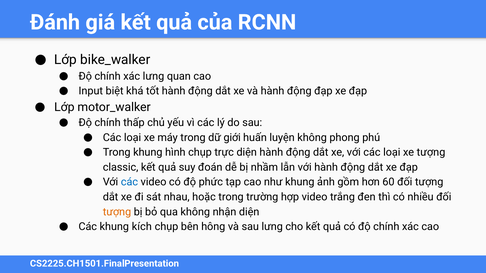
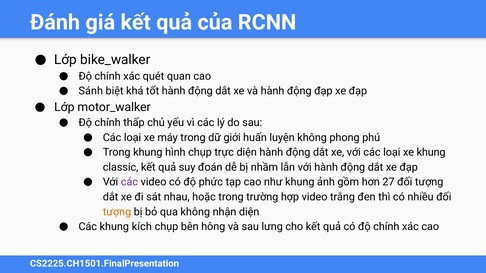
xác lưng: lưng -> quét (154, 76)
Input: Input -> Sánh (91, 91)
xe tượng: tượng -> khung (431, 153)
các colour: blue -> purple (129, 182)
60: 60 -> 27 (388, 182)
